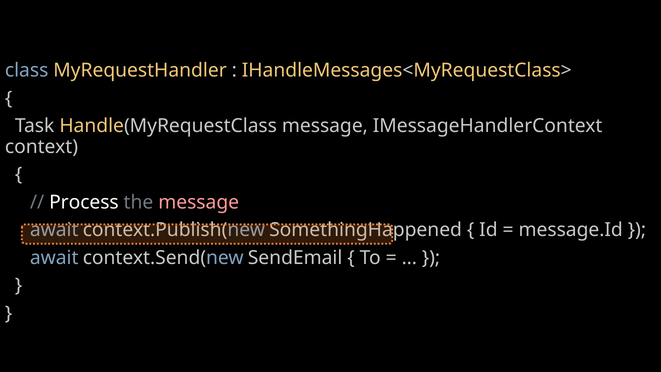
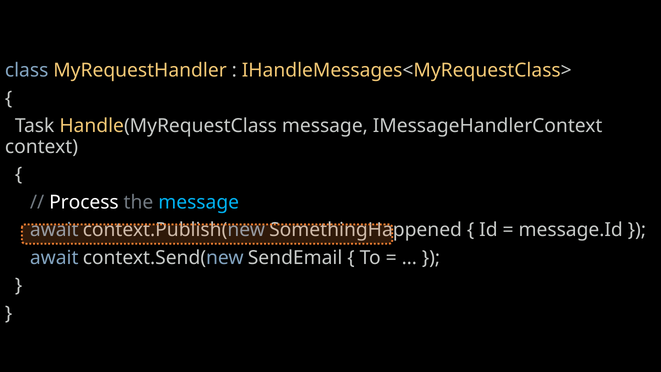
message colour: pink -> light blue (199, 202)
